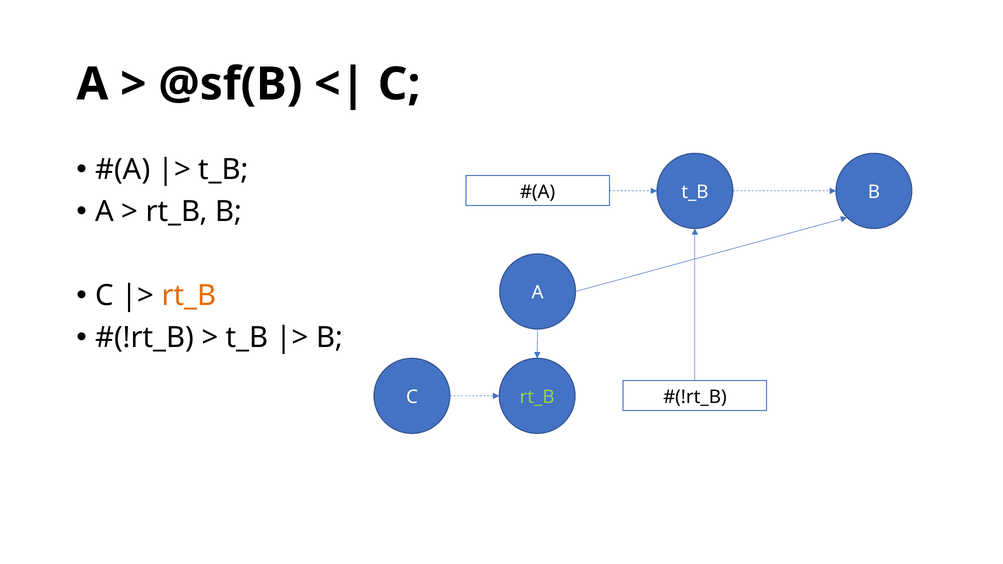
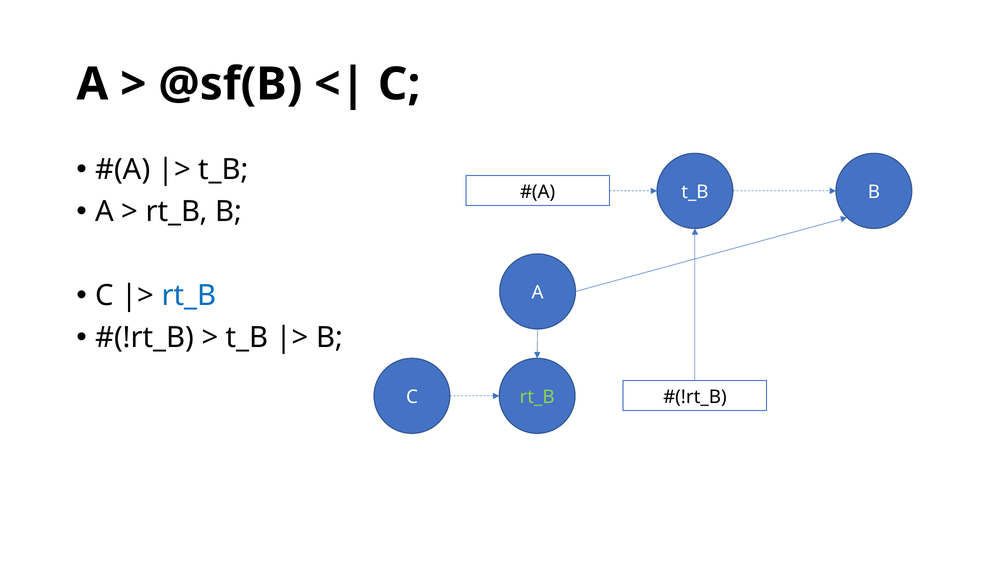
rt_B colour: orange -> blue (189, 296)
